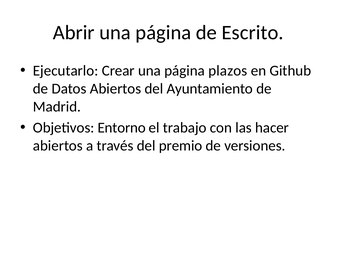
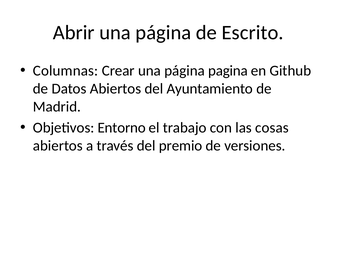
Ejecutarlo: Ejecutarlo -> Columnas (66, 71)
plazos: plazos -> pagina (228, 71)
hacer: hacer -> cosas (272, 128)
